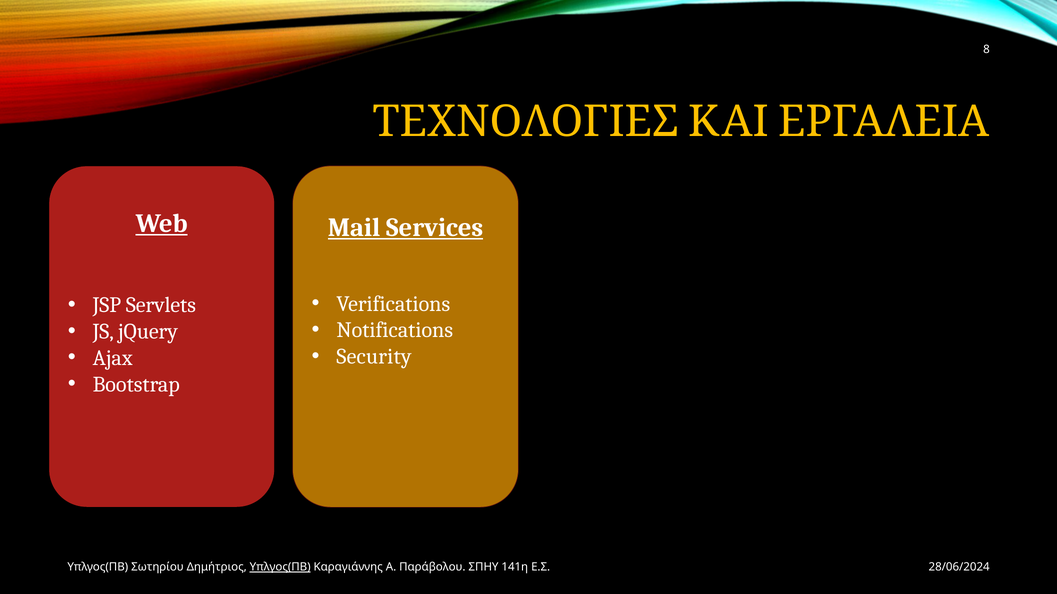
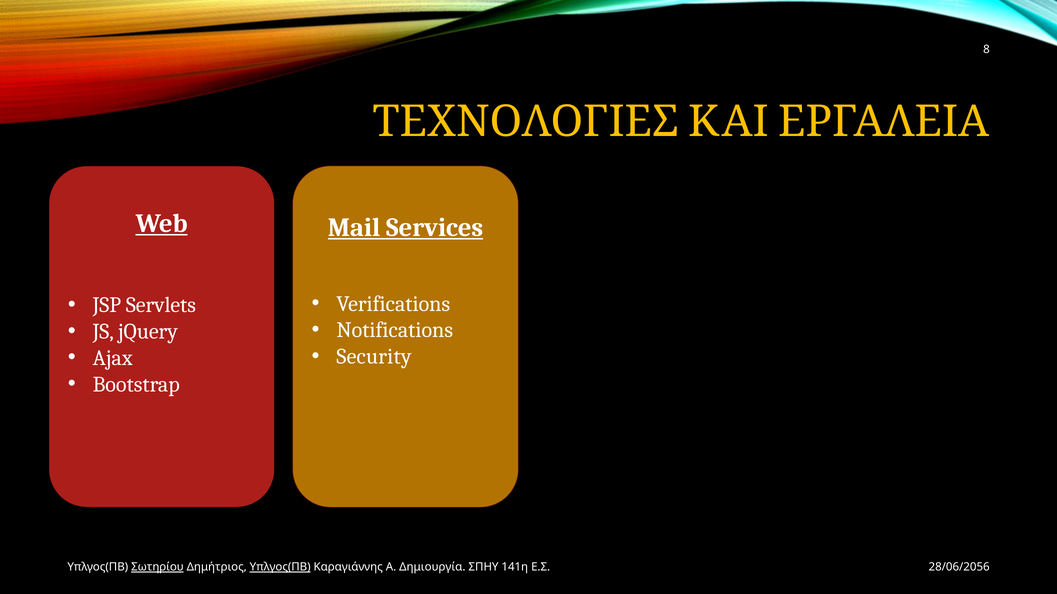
Σωτηρίου underline: none -> present (157, 568)
Παράβολου: Παράβολου -> Δημιουργία (432, 568)
28/06/2024: 28/06/2024 -> 28/06/2056 (959, 568)
